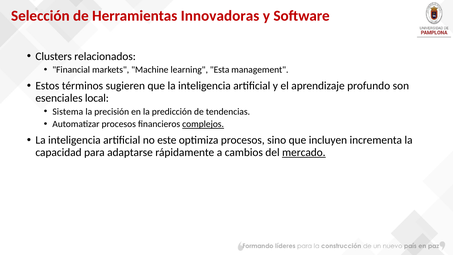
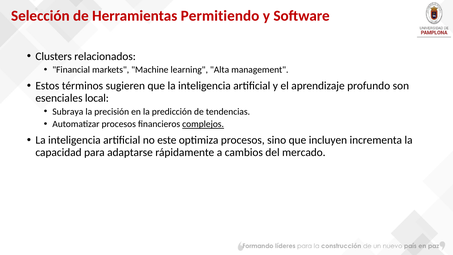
Innovadoras: Innovadoras -> Permitiendo (220, 16)
Esta: Esta -> Alta (220, 70)
Sistema: Sistema -> Subraya (68, 112)
mercado underline: present -> none (304, 152)
